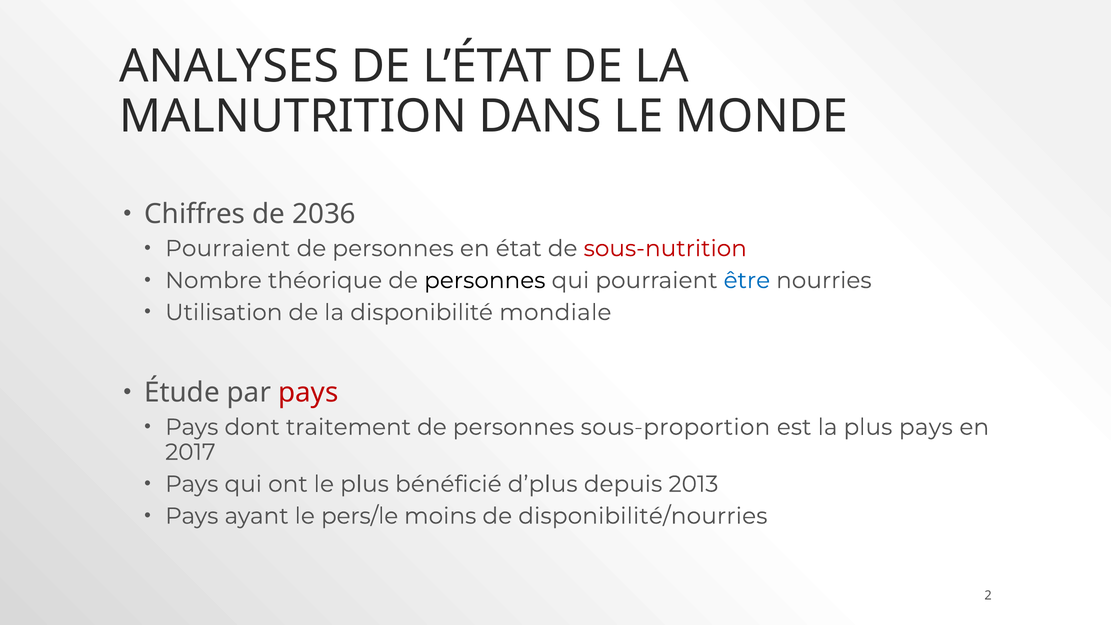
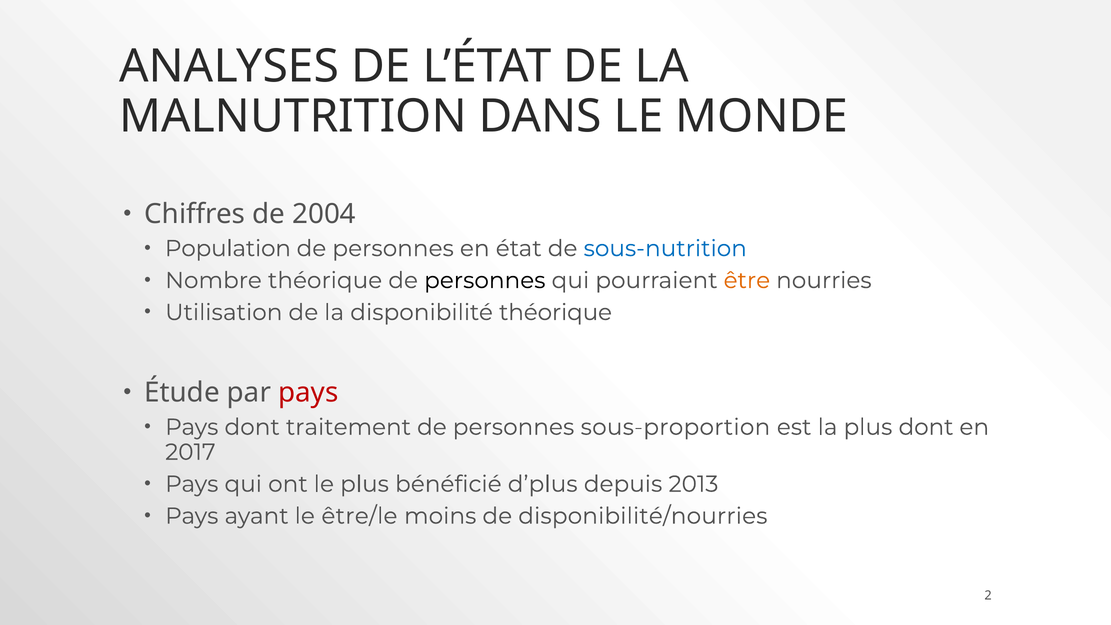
2036: 2036 -> 2004 (324, 214)
Pourraient: Pourraient -> Population (228, 249)
sous-nutrition colour: red -> blue (665, 249)
être colour: blue -> orange (747, 281)
disponibilité mondiale: mondiale -> théorique (556, 312)
plus pays: pays -> dont (926, 427)
pers/le: pers/le -> être/le (359, 516)
